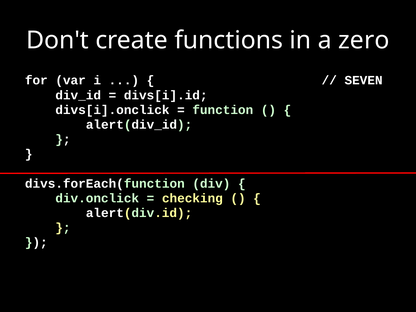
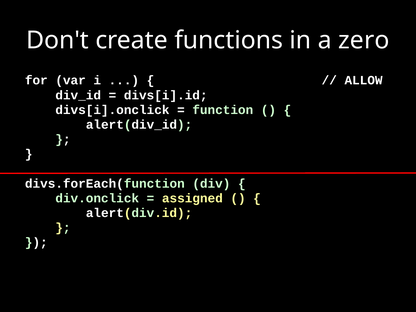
SEVEN: SEVEN -> ALLOW (364, 80)
checking: checking -> assigned (192, 198)
